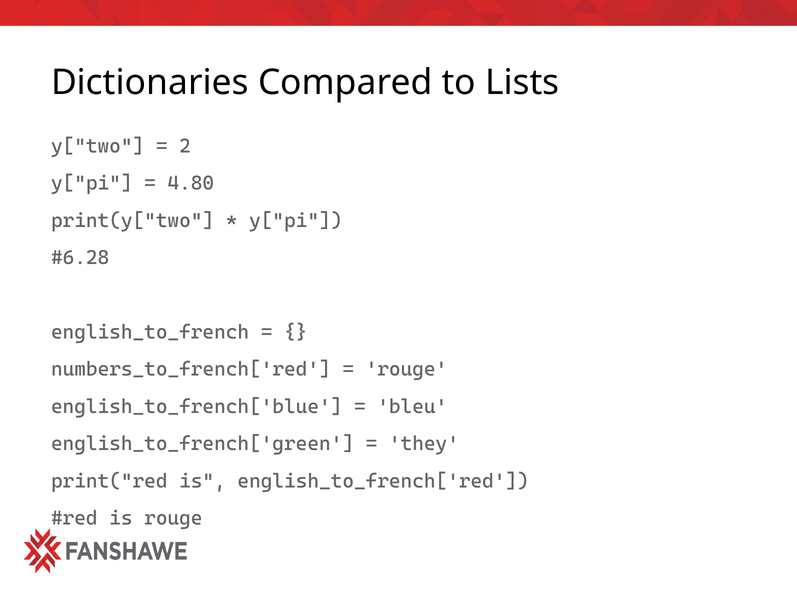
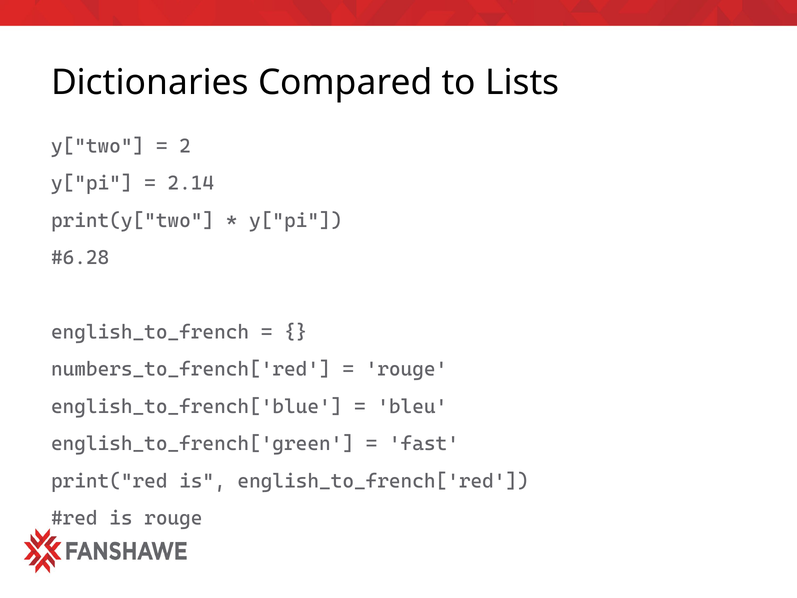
4.80: 4.80 -> 2.14 (191, 183)
they: they -> fast (424, 444)
